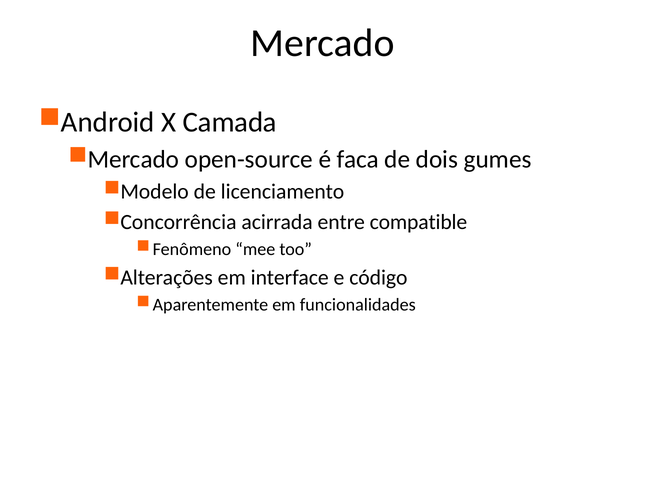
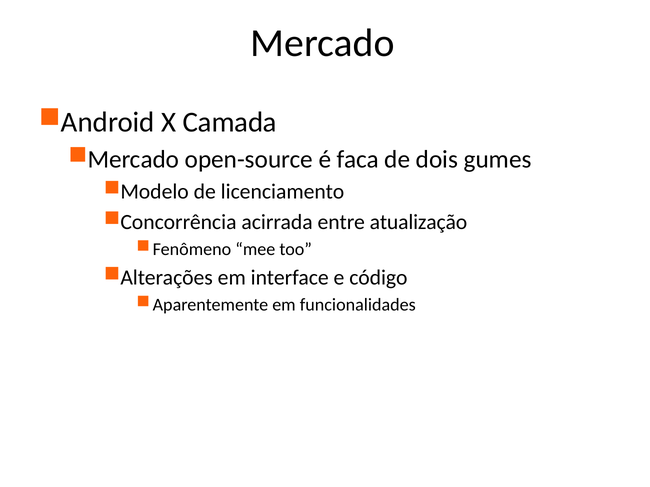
compatible: compatible -> atualização (418, 222)
